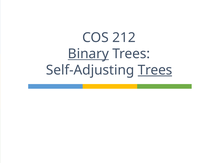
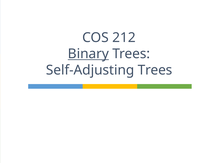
Trees underline: present -> none (155, 70)
